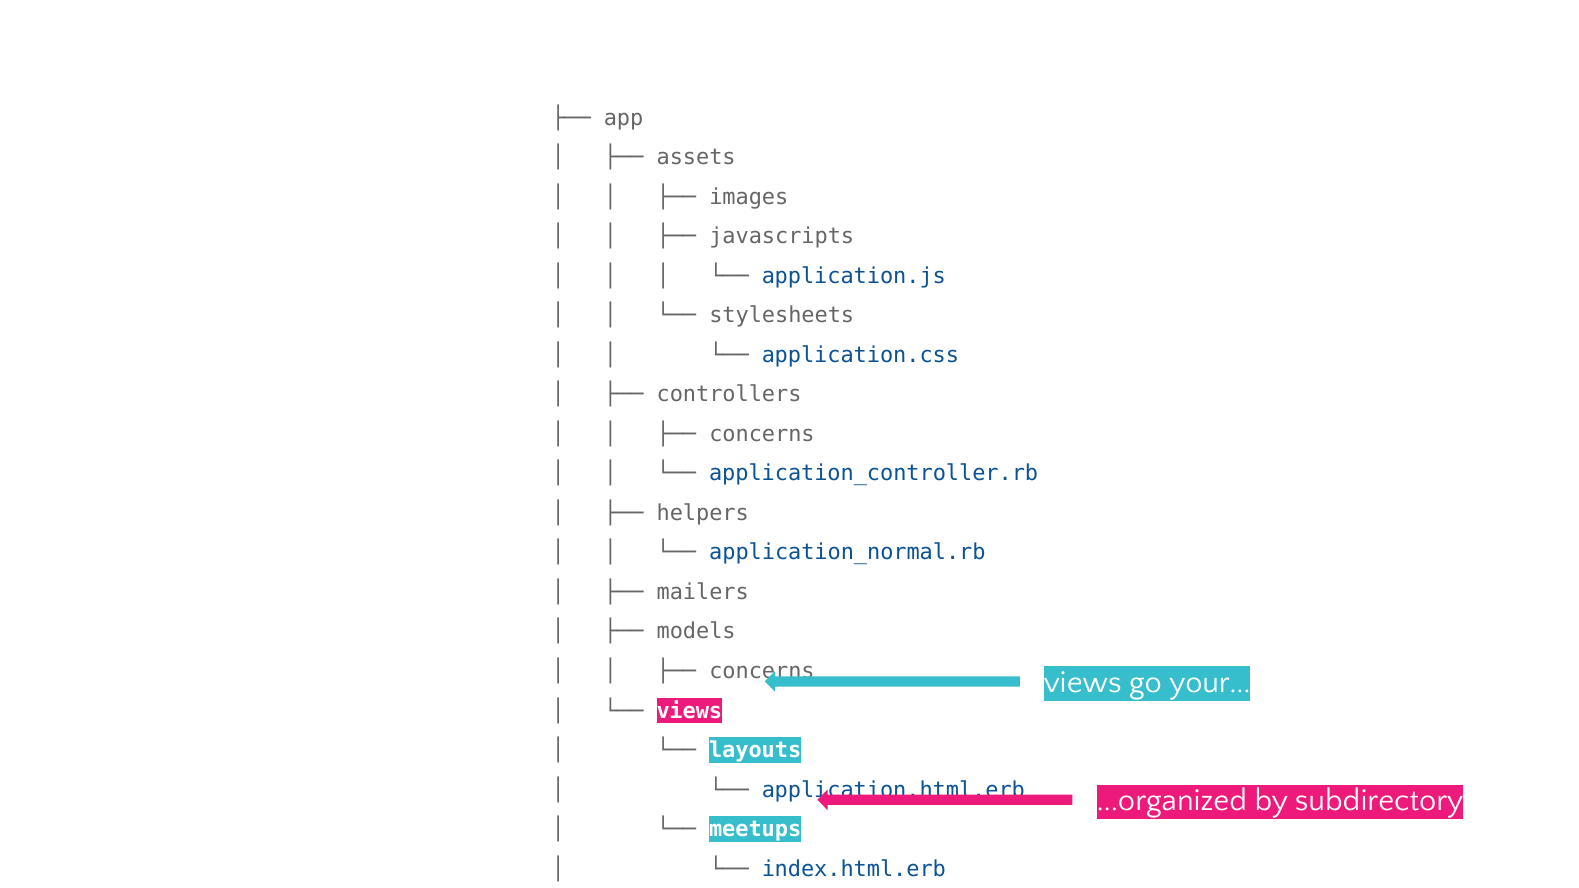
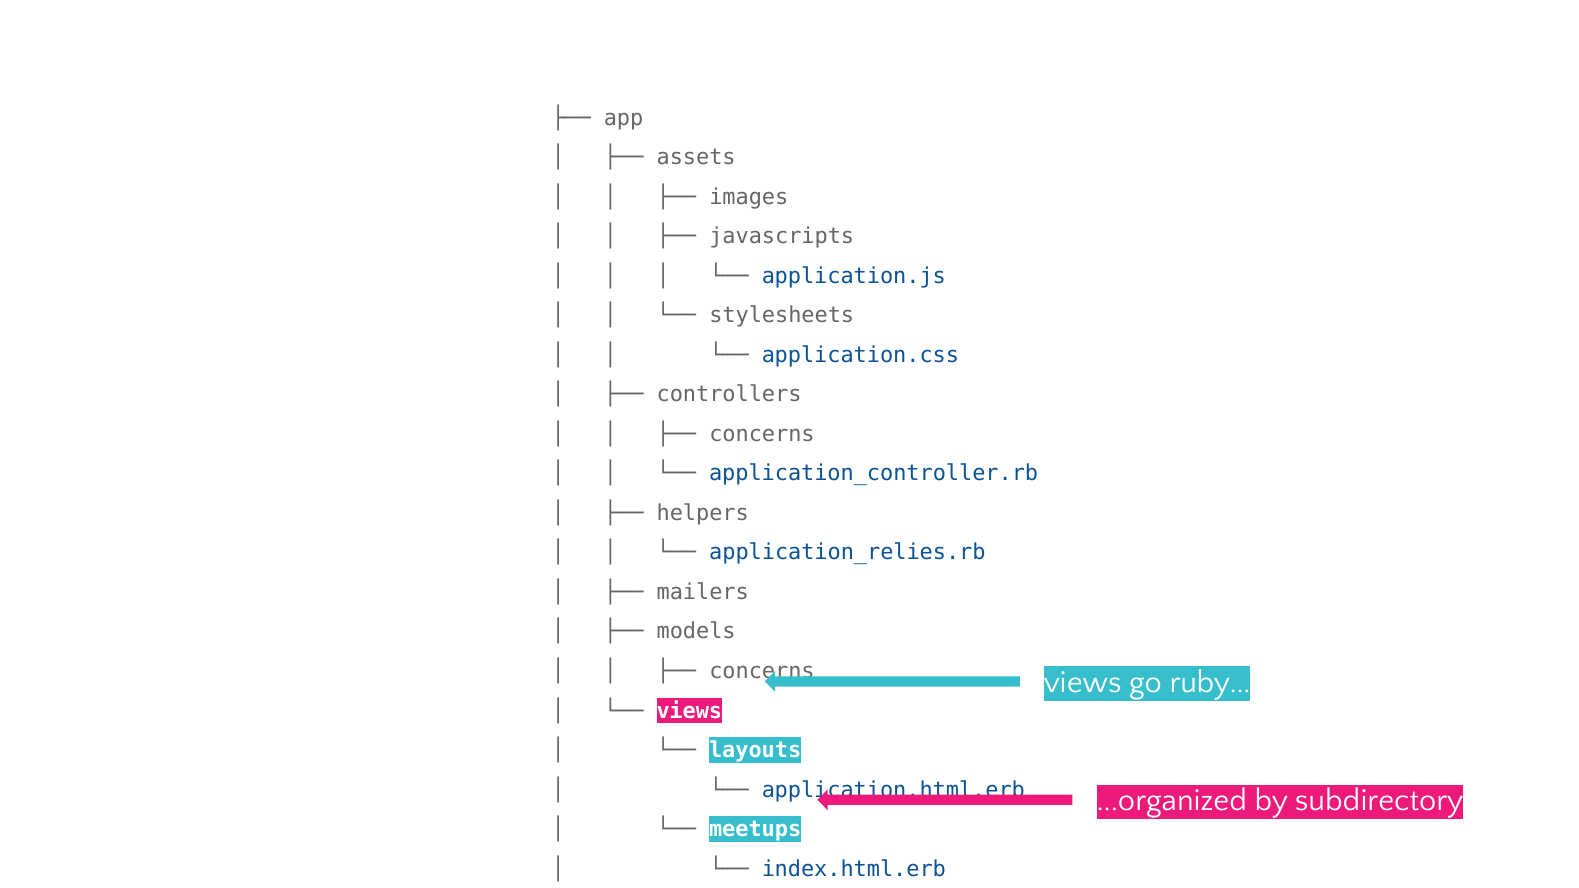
application_normal.rb: application_normal.rb -> application_relies.rb (847, 553)
your: your -> ruby (1210, 683)
